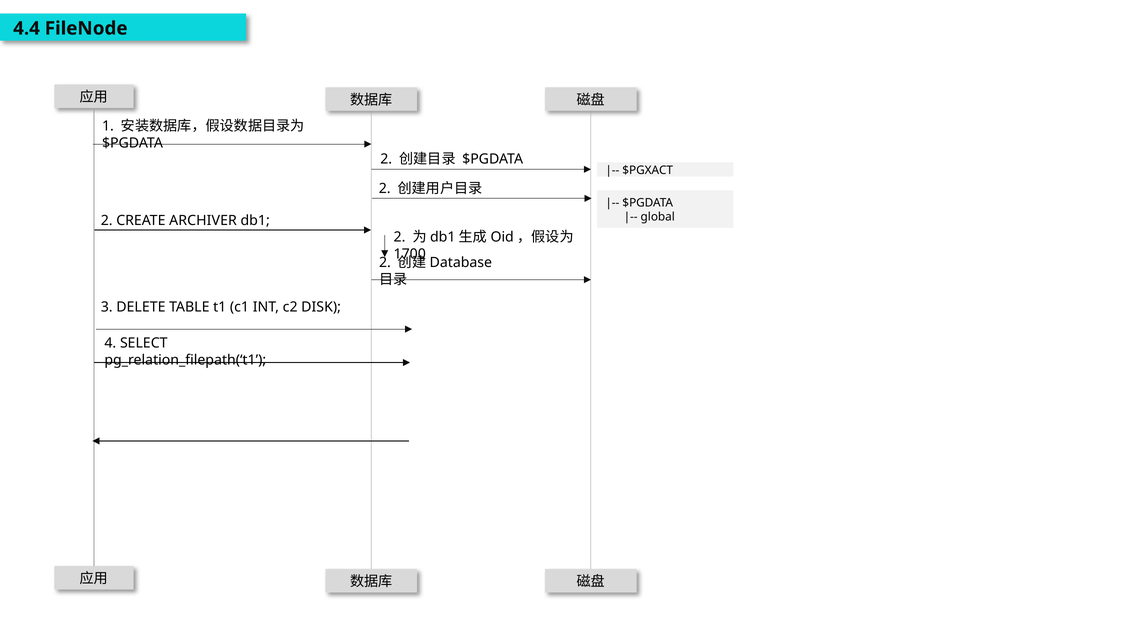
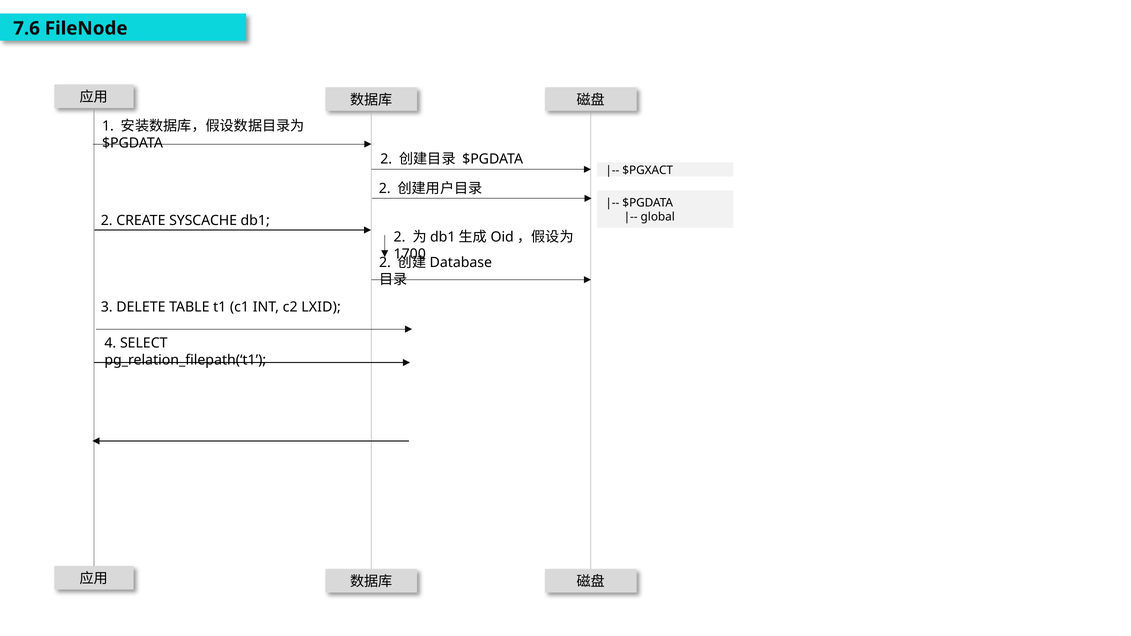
4.4: 4.4 -> 7.6 (27, 28)
ARCHIVER: ARCHIVER -> SYSCACHE (203, 221)
DISK: DISK -> LXID (321, 307)
